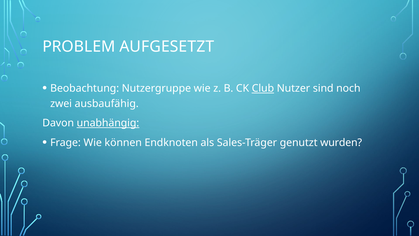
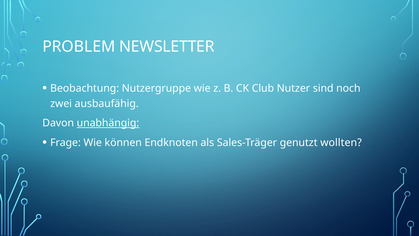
AUFGESETZT: AUFGESETZT -> NEWSLETTER (167, 47)
Club underline: present -> none (263, 88)
wurden: wurden -> wollten (341, 142)
